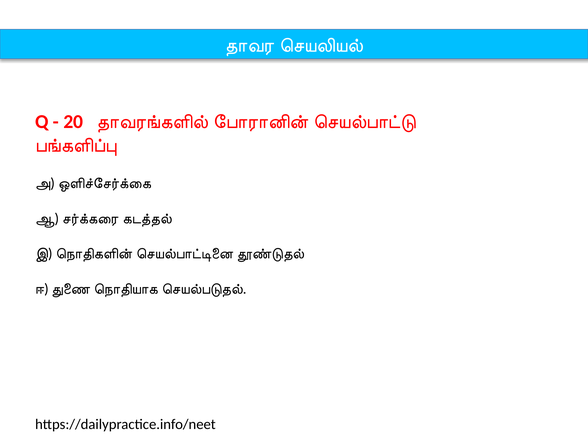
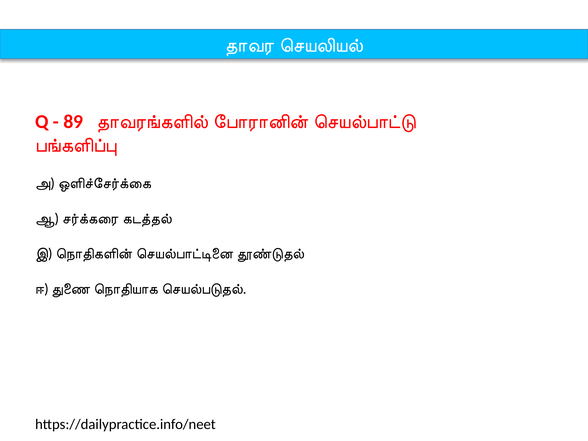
20: 20 -> 89 (73, 122)
